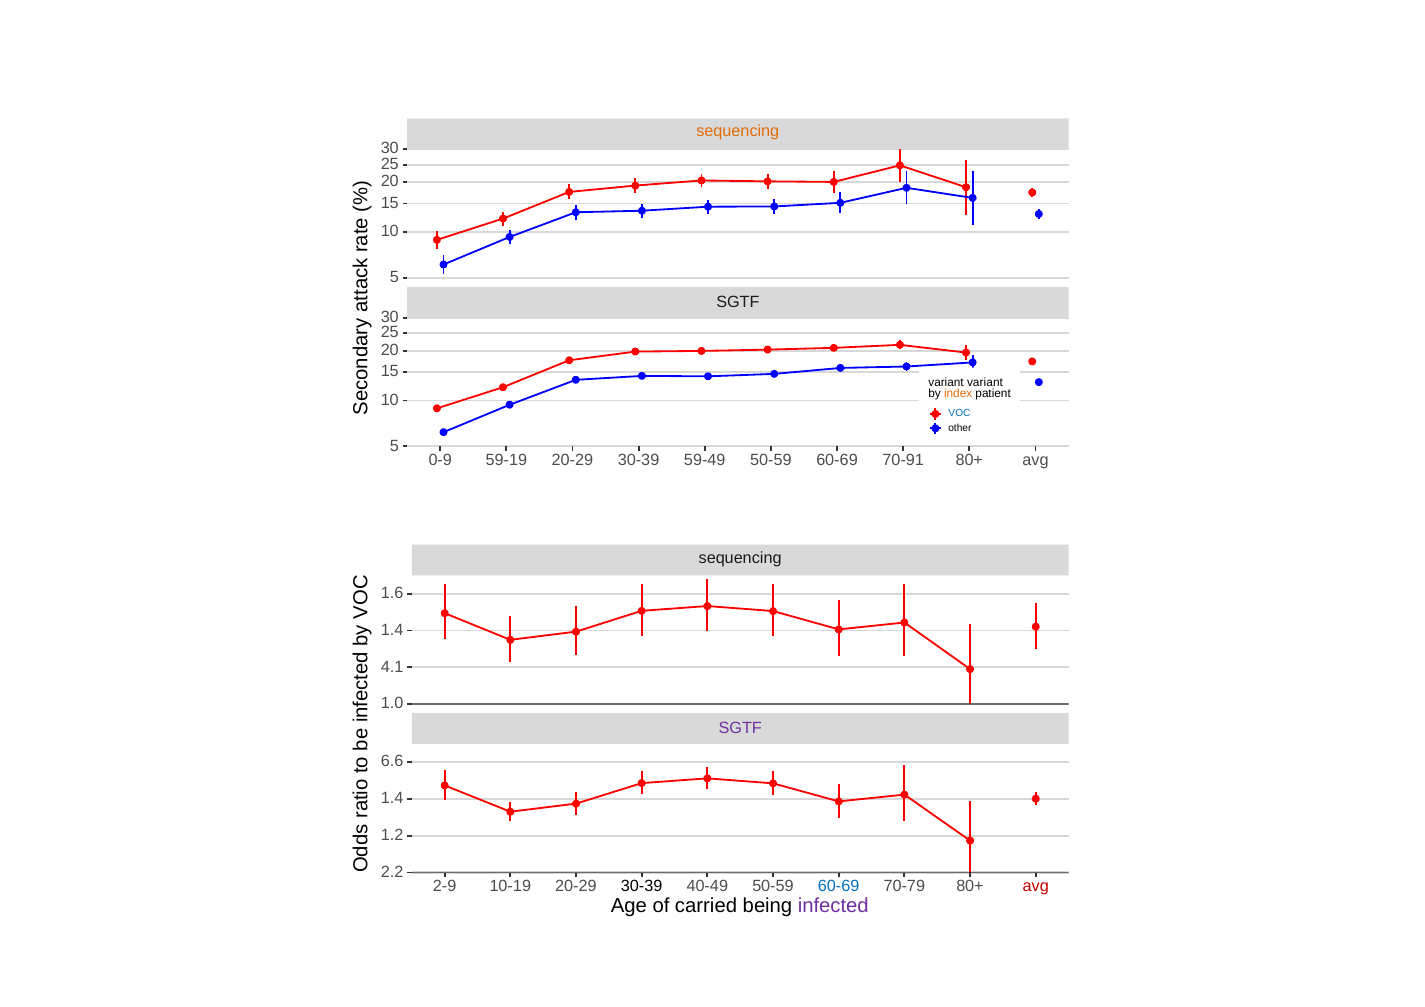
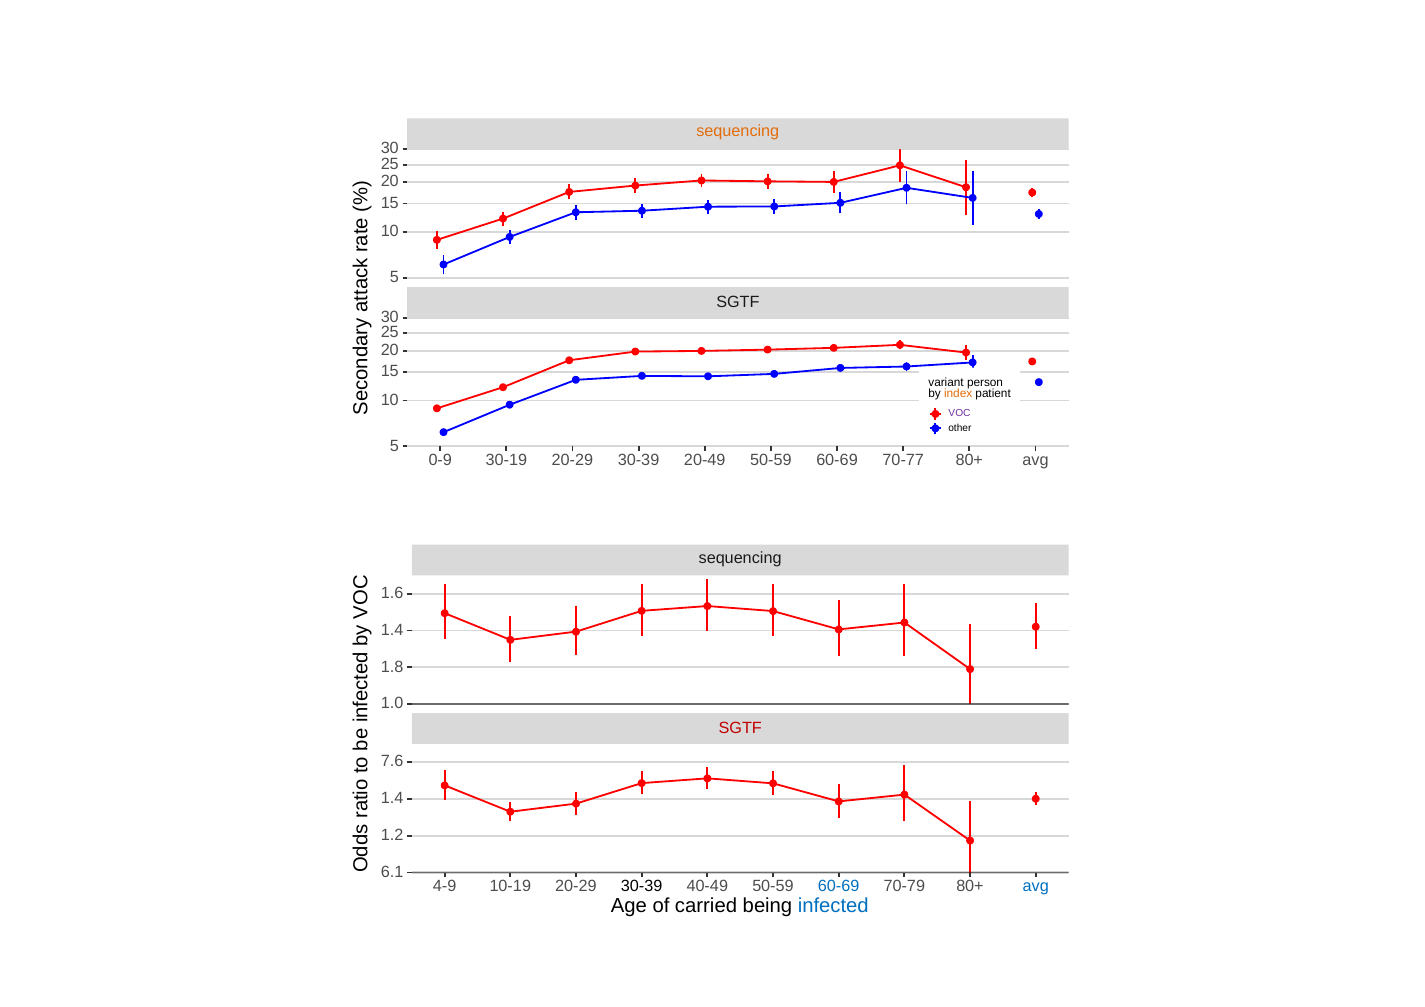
variant variant: variant -> person (985, 382)
VOC colour: blue -> purple (959, 414)
59-19: 59-19 -> 30-19 (506, 460)
59-49: 59-49 -> 20-49 (705, 460)
70-91: 70-91 -> 70-77 (903, 460)
4.1: 4.1 -> 1.8 (392, 667)
SGTF colour: purple -> red (740, 728)
6.6: 6.6 -> 7.6 (392, 762)
2.2: 2.2 -> 6.1 (392, 872)
2-9: 2-9 -> 4-9 (445, 886)
avg colour: red -> blue (1036, 886)
infected colour: purple -> blue (833, 906)
